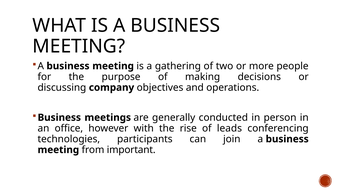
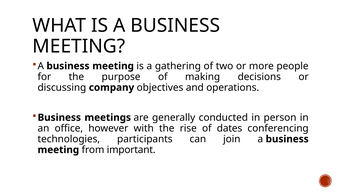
leads: leads -> dates (230, 128)
